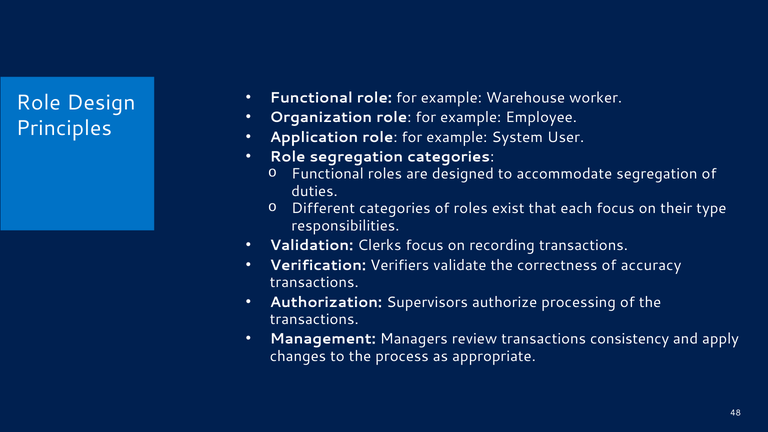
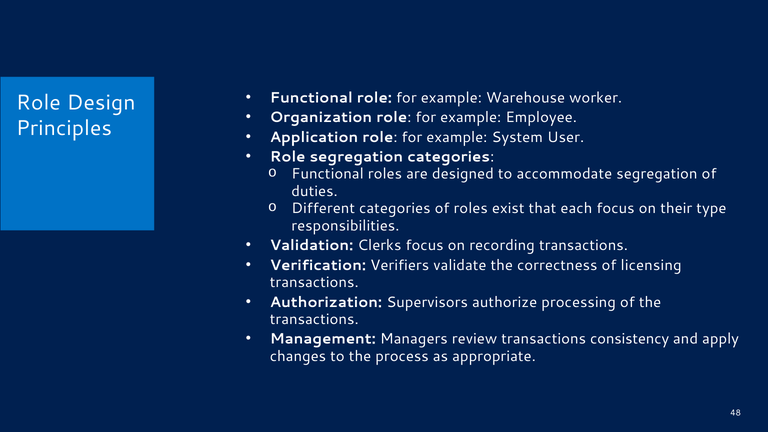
accuracy: accuracy -> licensing (651, 265)
